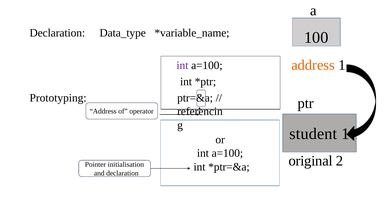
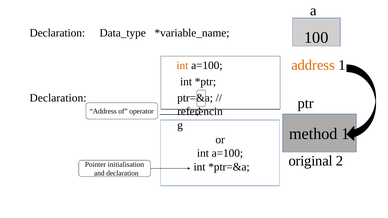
int colour: purple -> orange (182, 65)
Prototyping: Prototyping -> Declaration (58, 98)
student: student -> method (313, 134)
